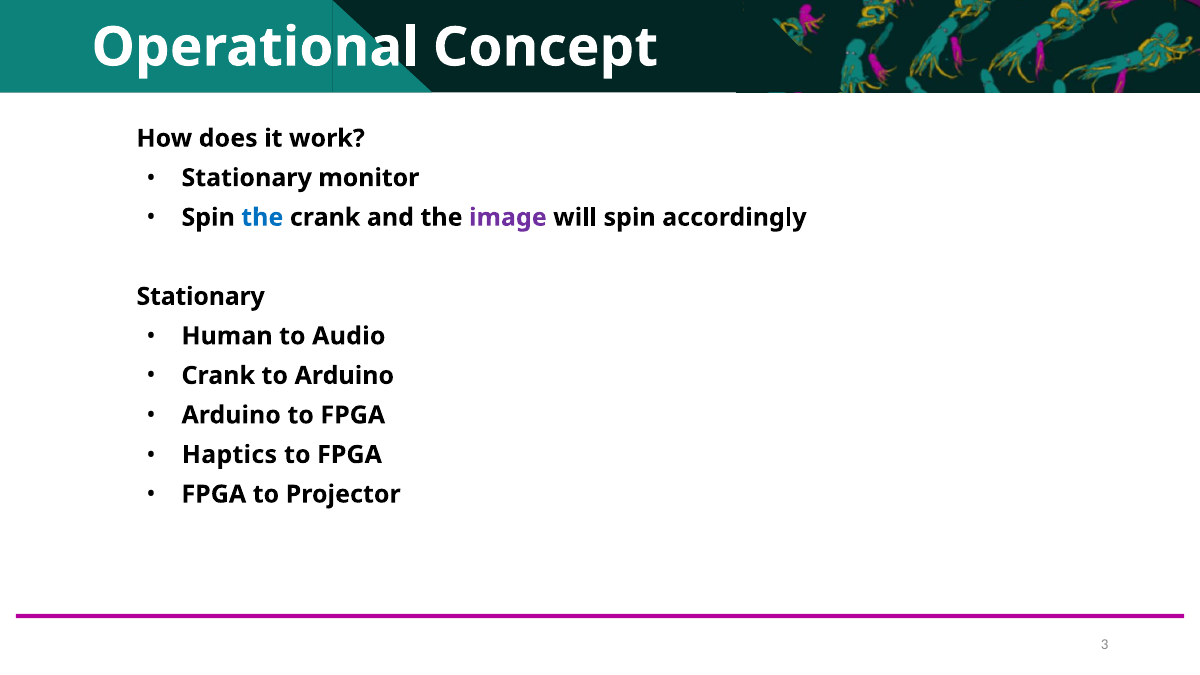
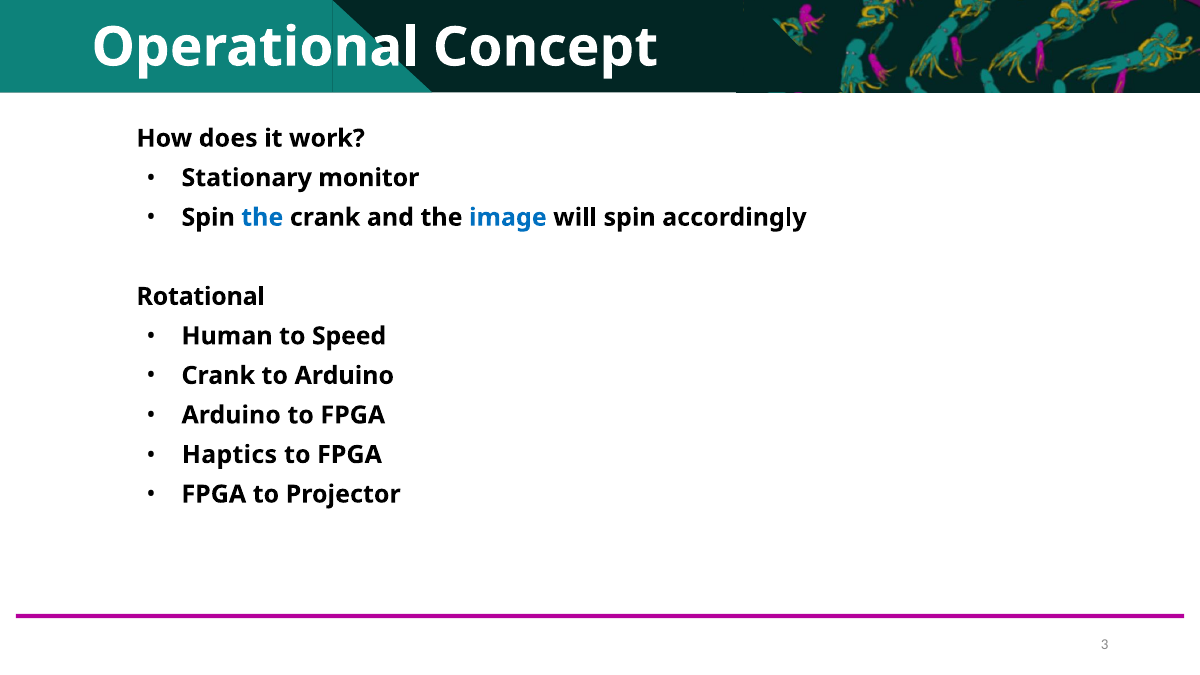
image colour: purple -> blue (508, 217)
Stationary: Stationary -> Rotational (201, 297)
Audio: Audio -> Speed (349, 336)
